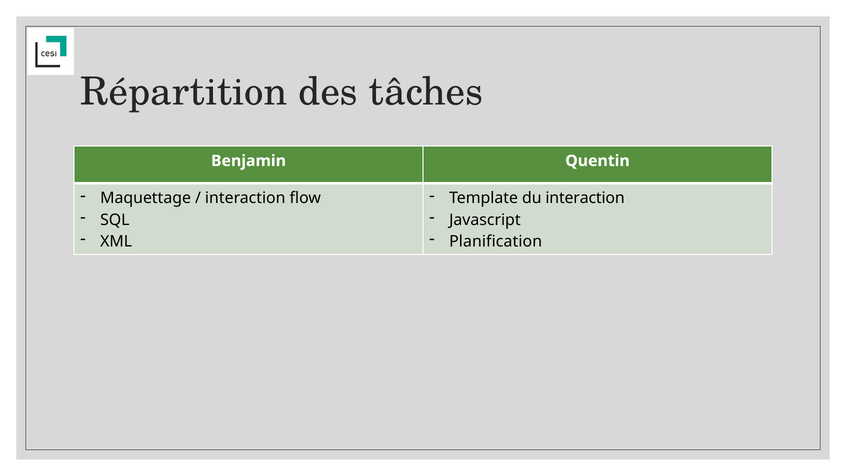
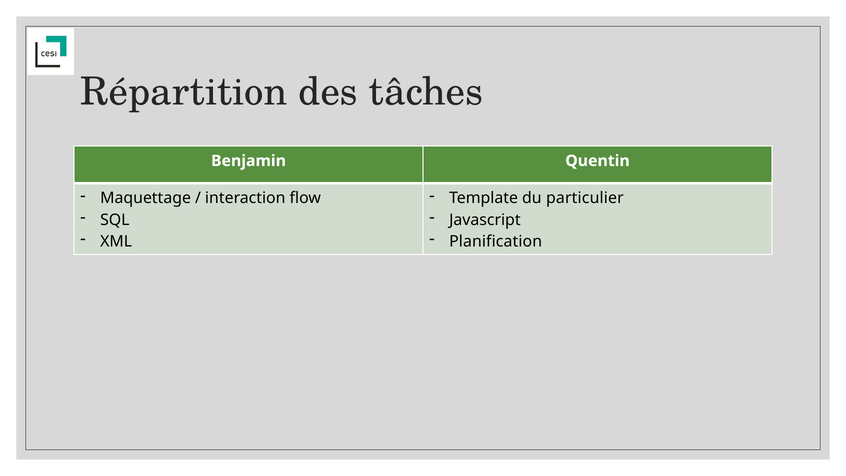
du interaction: interaction -> particulier (585, 198)
